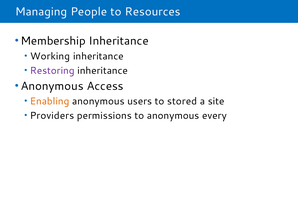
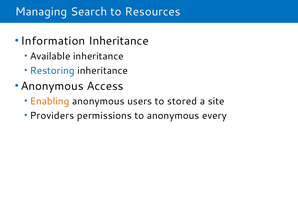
People: People -> Search (89, 12)
Membership: Membership -> Information (53, 41)
Working: Working -> Available (50, 56)
Restoring colour: purple -> blue (52, 71)
